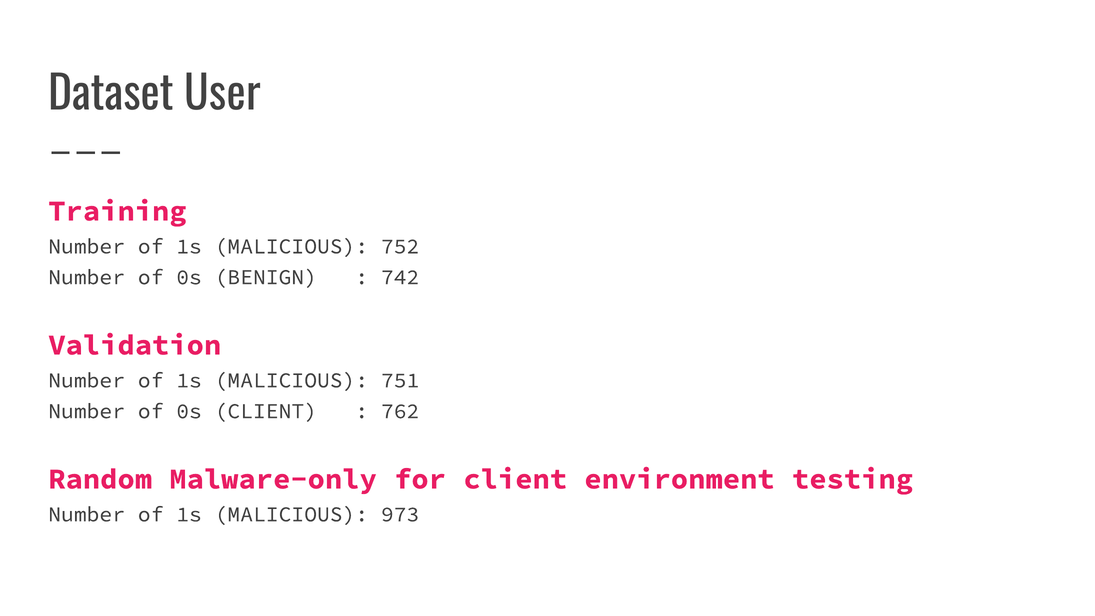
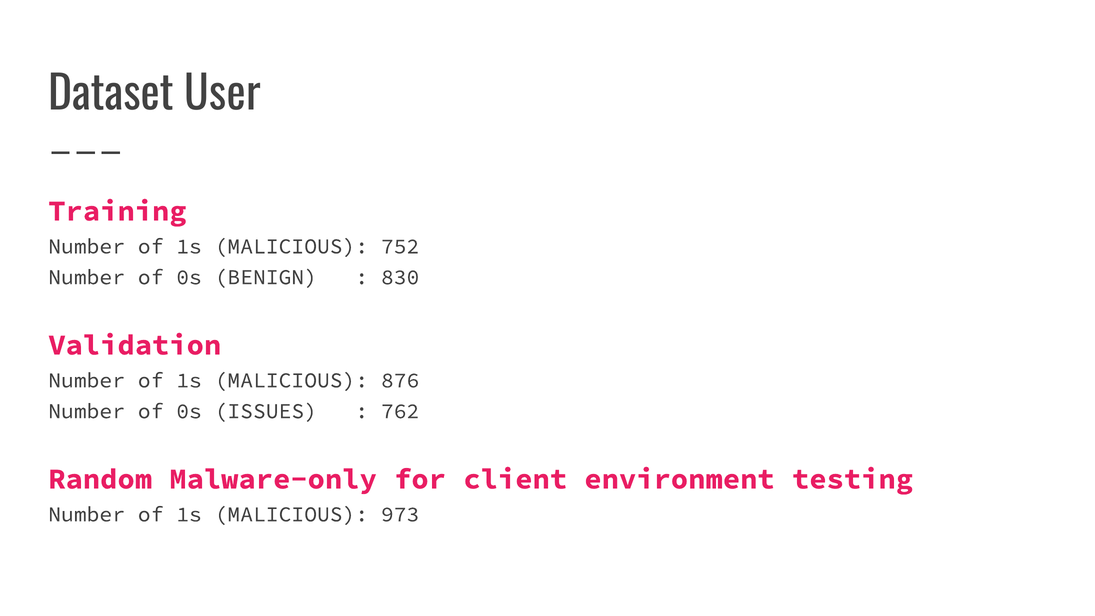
742: 742 -> 830 (400, 277)
751: 751 -> 876 (400, 380)
0s CLIENT: CLIENT -> ISSUES (266, 411)
